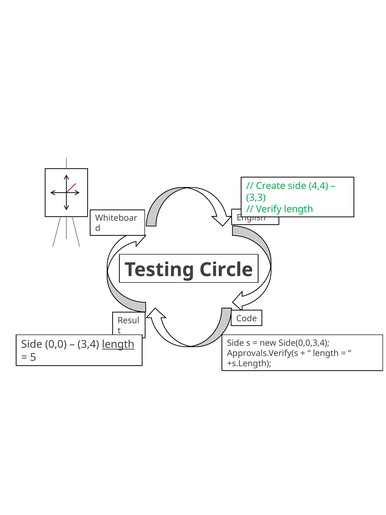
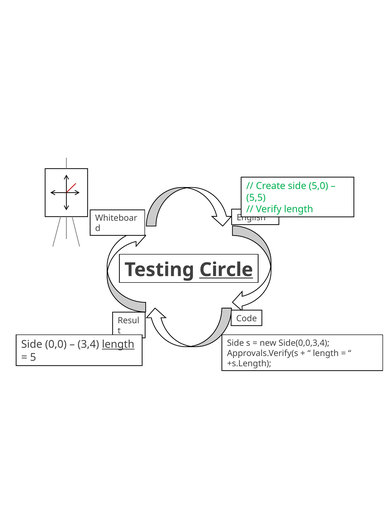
4,4: 4,4 -> 5,0 (318, 186)
3,3: 3,3 -> 5,5 (256, 197)
Circle underline: none -> present (226, 270)
